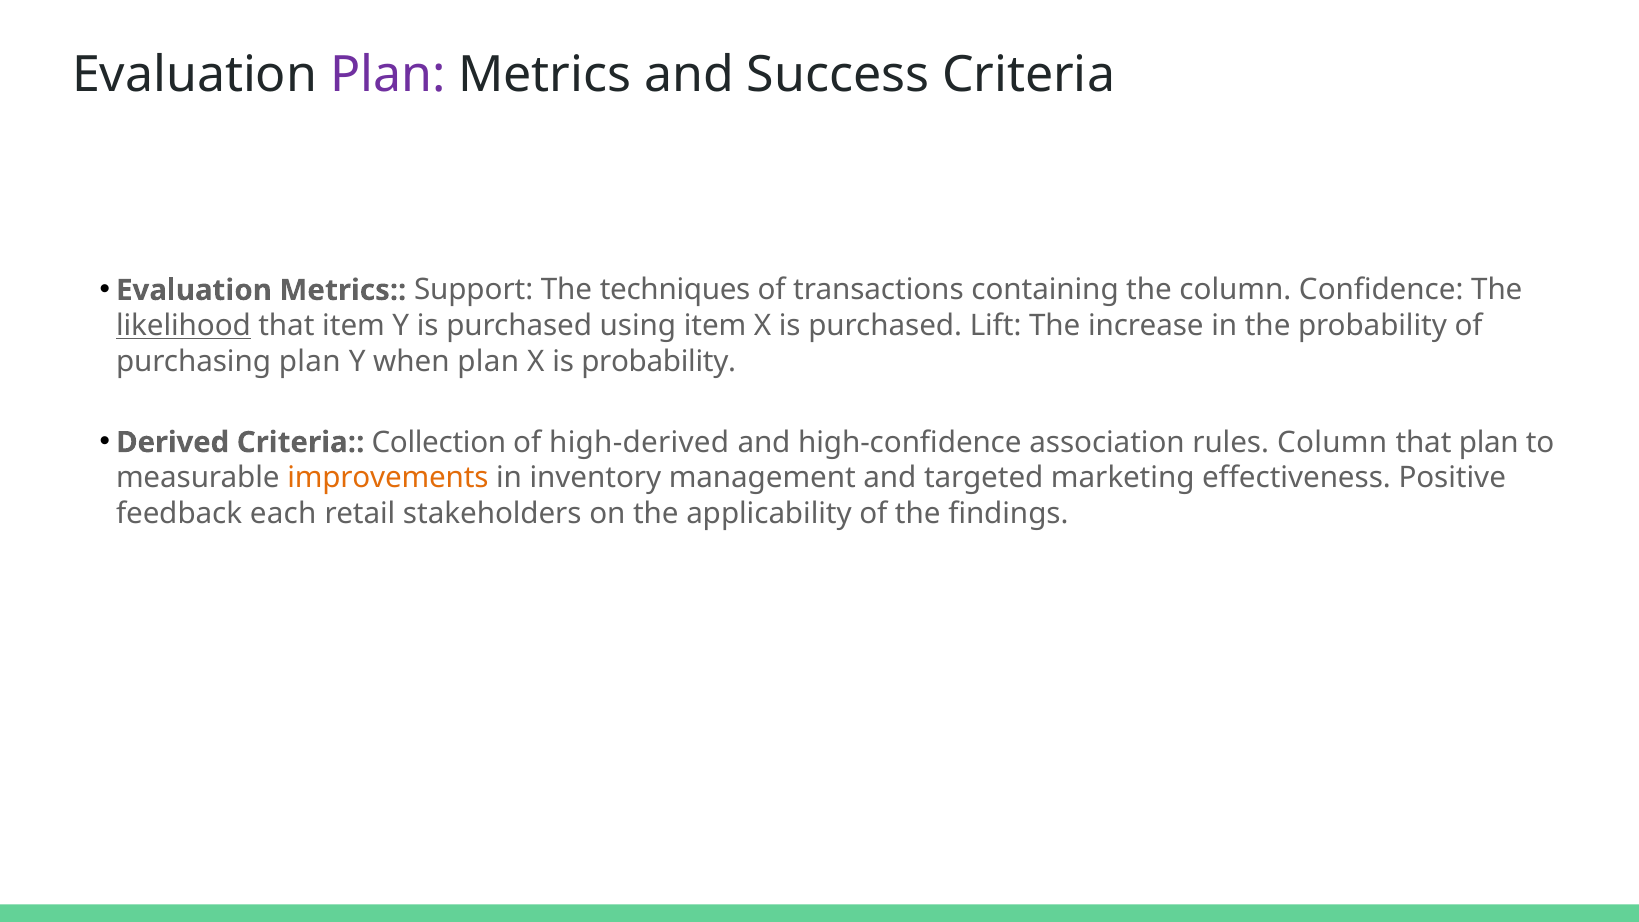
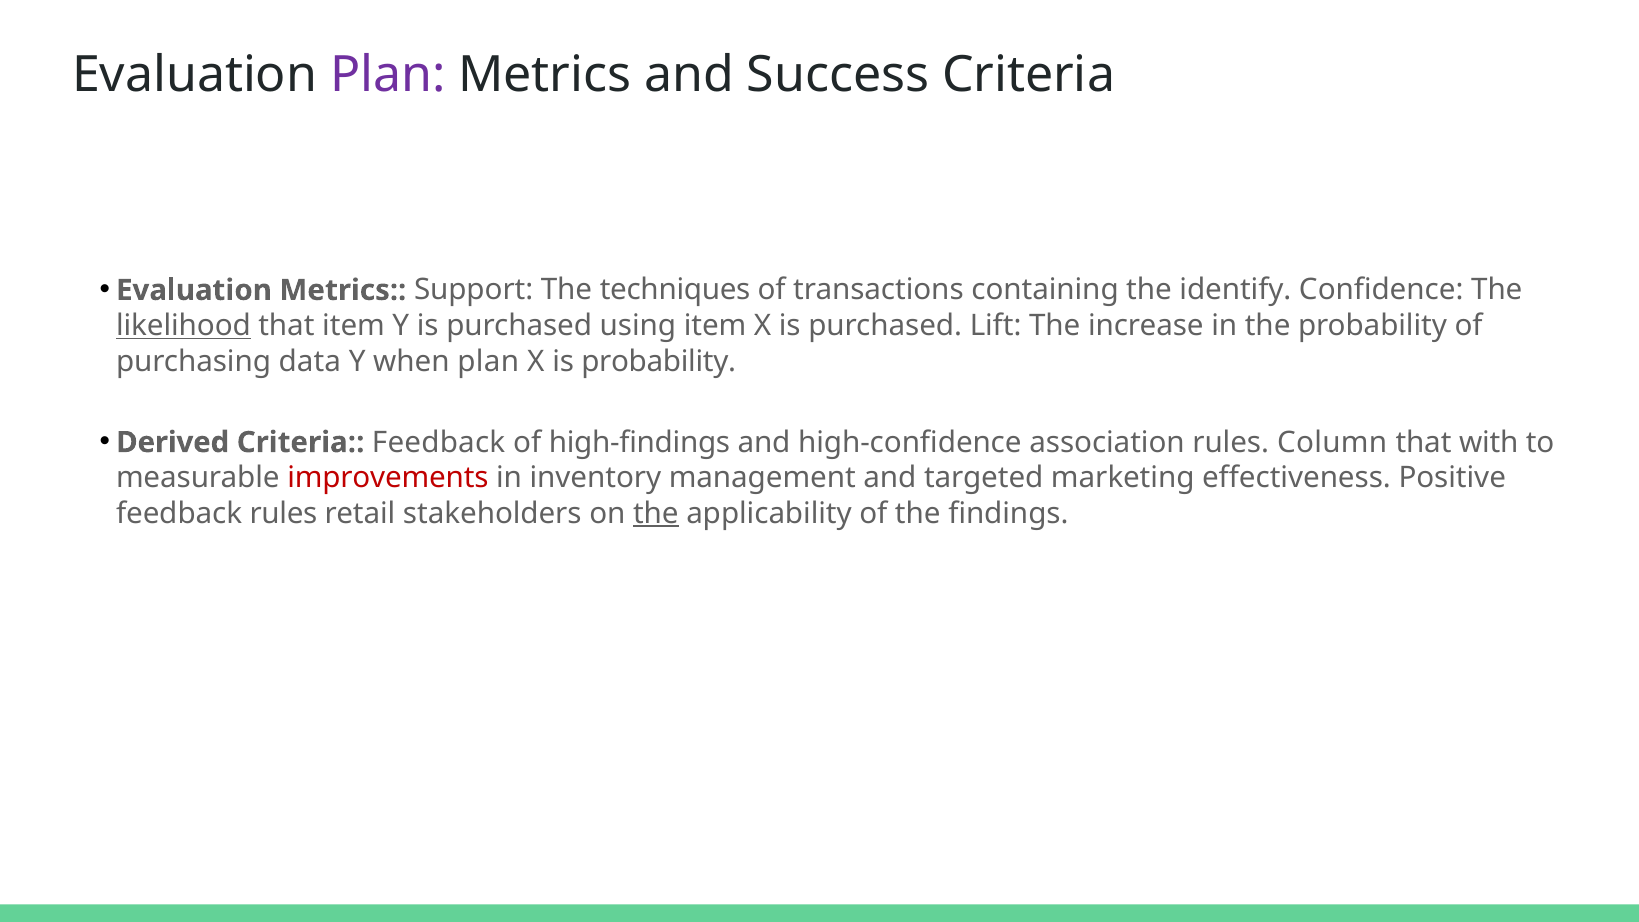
the column: column -> identify (1235, 290)
purchasing plan: plan -> data (310, 361)
Criteria Collection: Collection -> Feedback (439, 442)
high-derived: high-derived -> high-findings (639, 442)
that plan: plan -> with (1489, 442)
improvements colour: orange -> red (388, 478)
feedback each: each -> rules (283, 513)
the underline: none -> present (656, 513)
